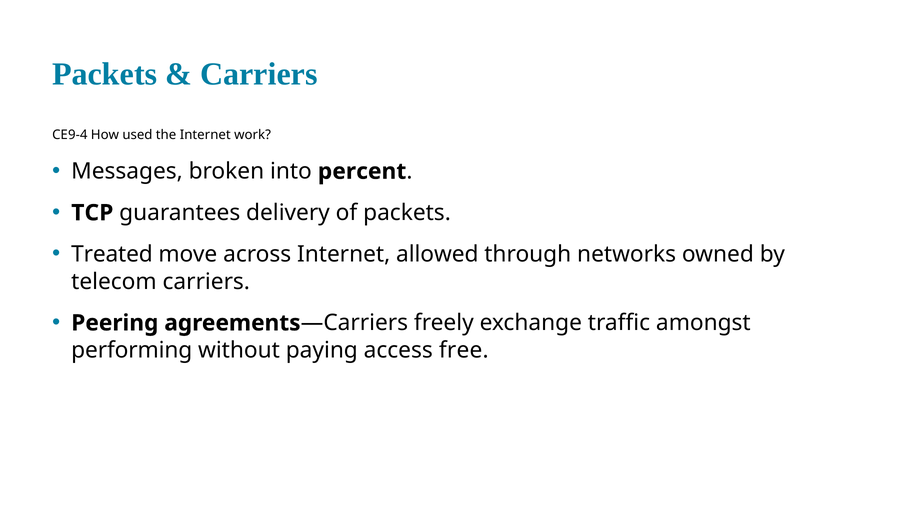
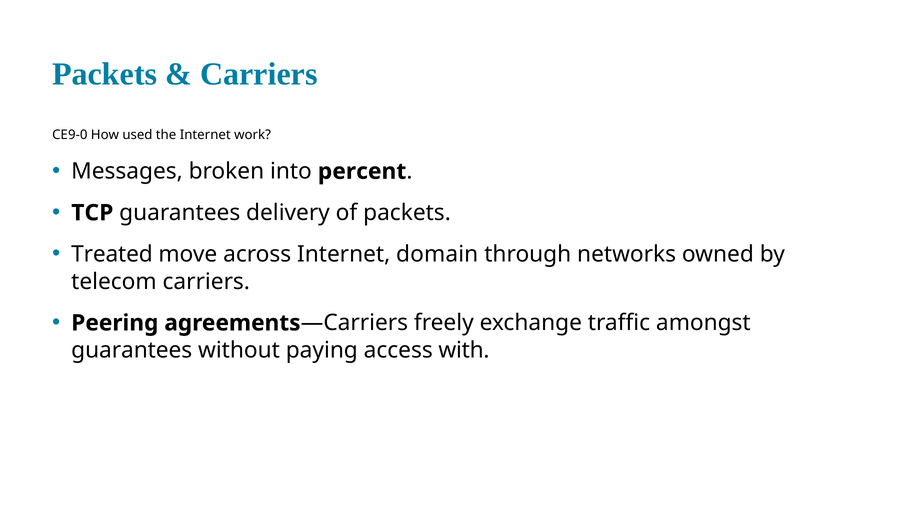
9-4: 9-4 -> 9-0 (78, 135)
allowed: allowed -> domain (437, 254)
performing: performing -> guarantees (132, 350)
free: free -> with (464, 350)
